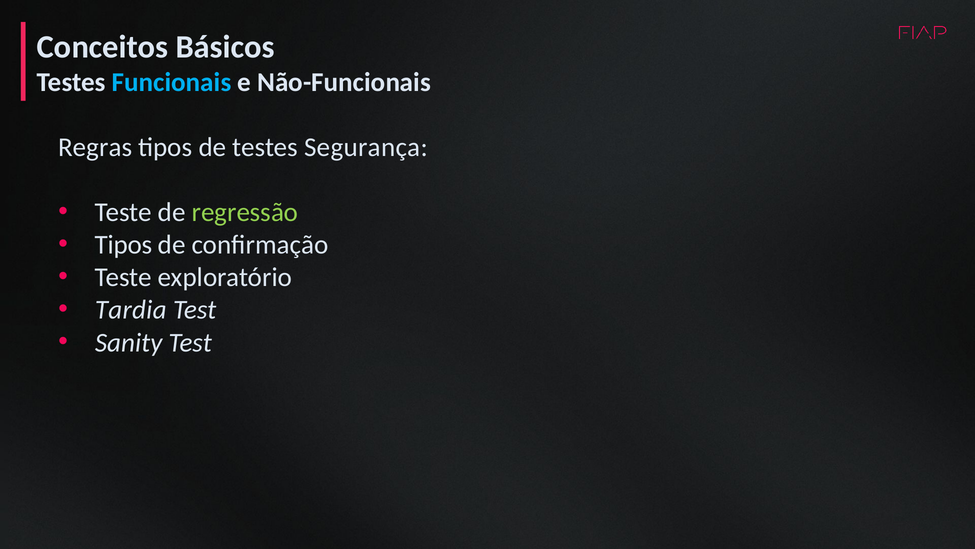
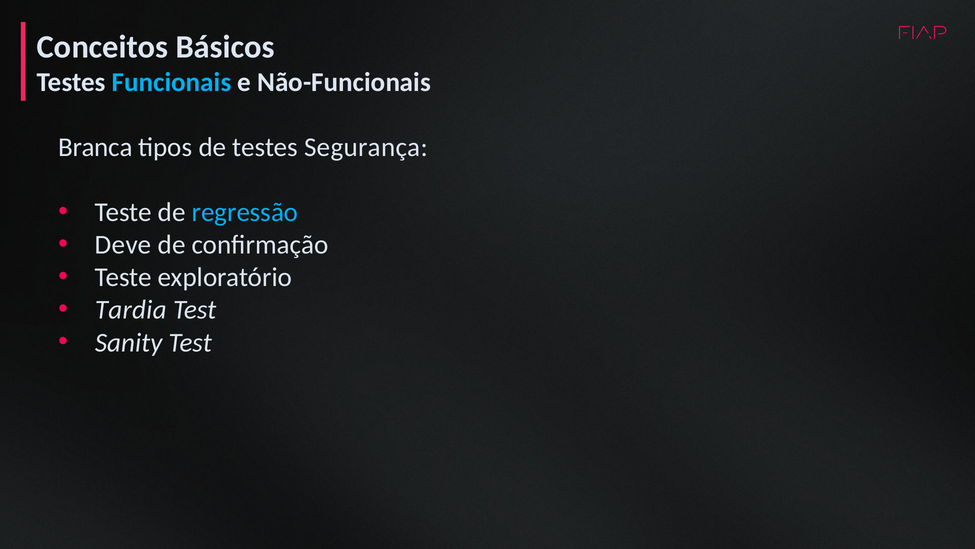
Regras: Regras -> Branca (95, 147)
regressão colour: light green -> light blue (245, 212)
Tipos: Tipos -> Deve (123, 245)
